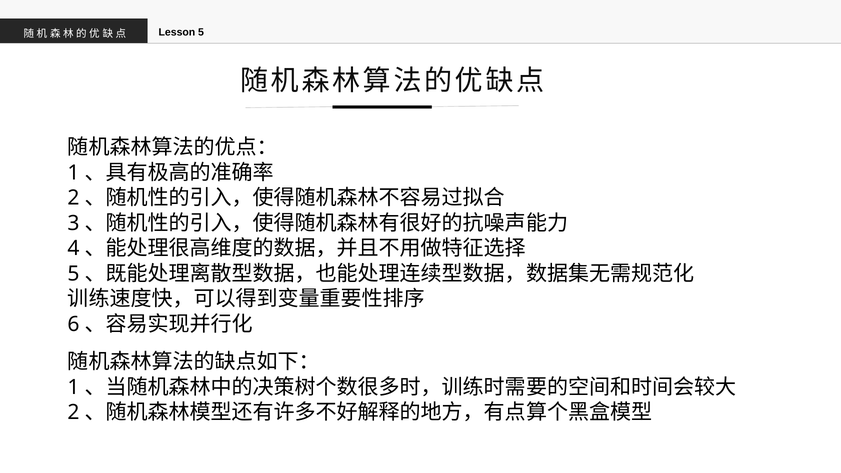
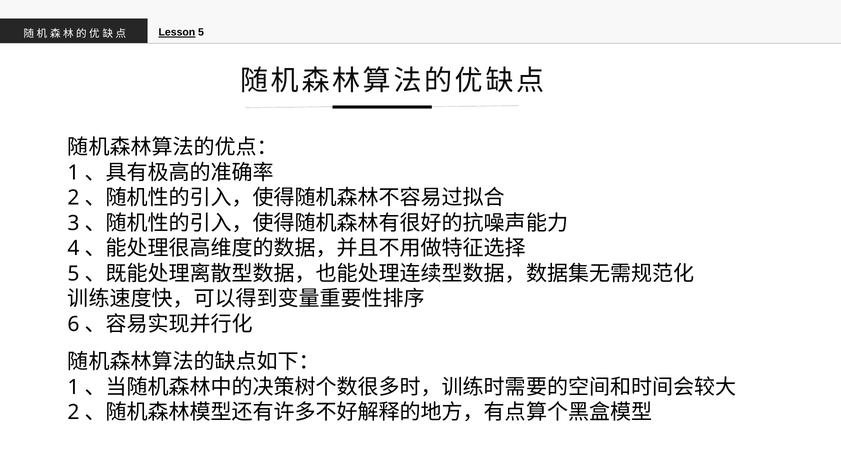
Lesson underline: none -> present (177, 32)
